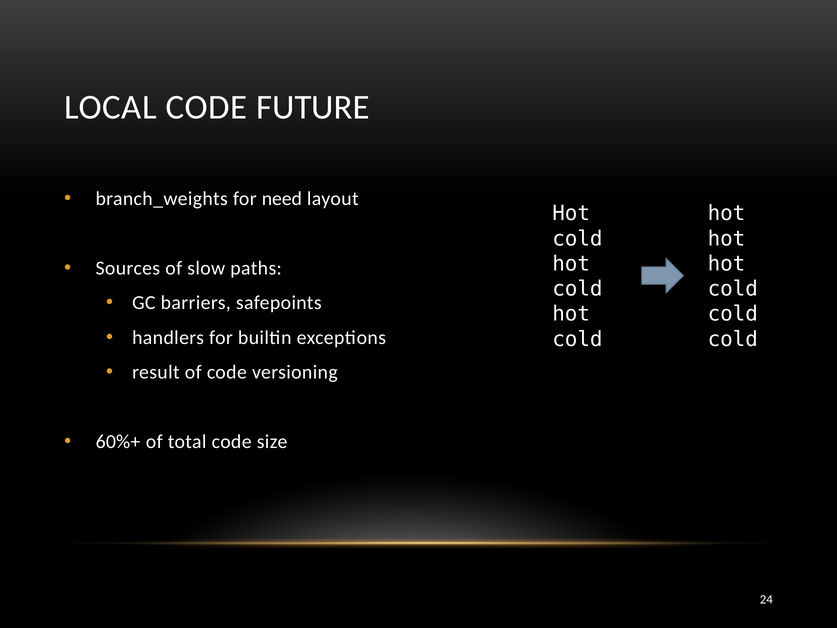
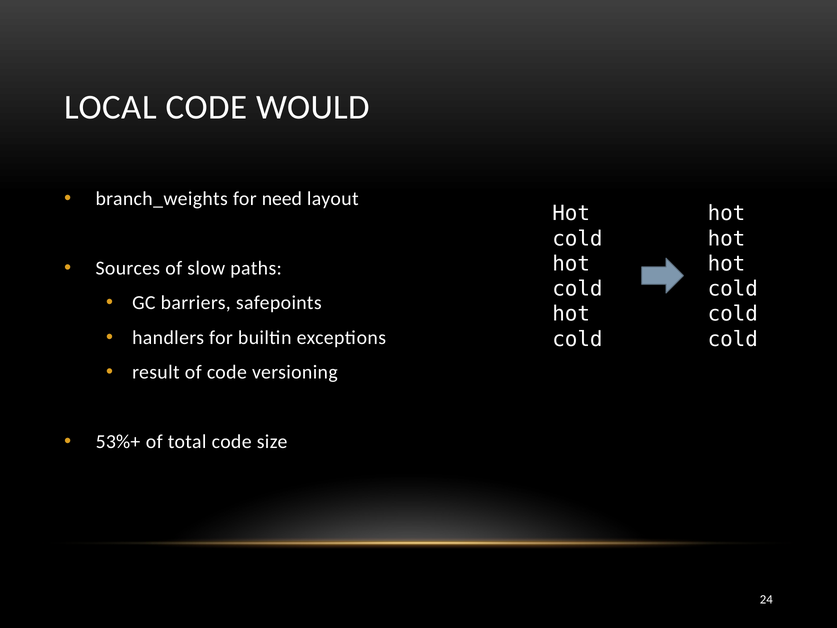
FUTURE: FUTURE -> WOULD (313, 107)
60%+: 60%+ -> 53%+ (118, 442)
